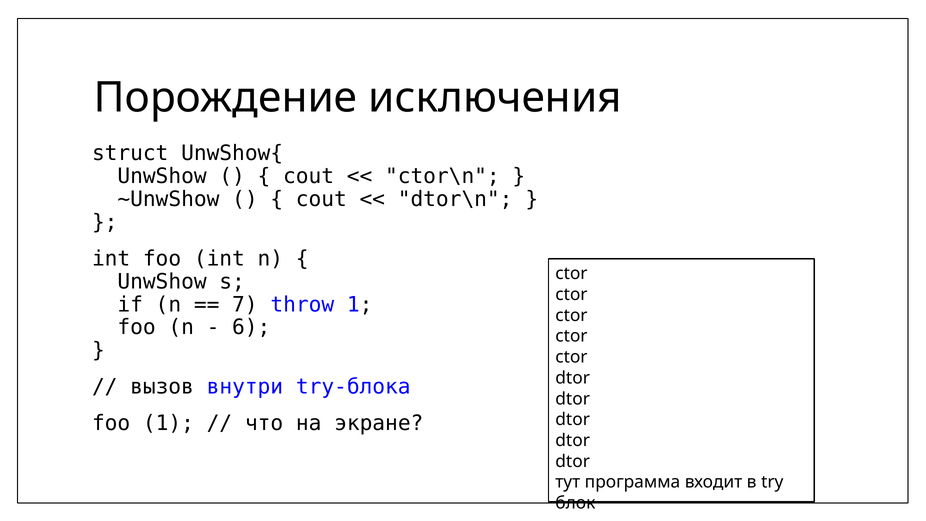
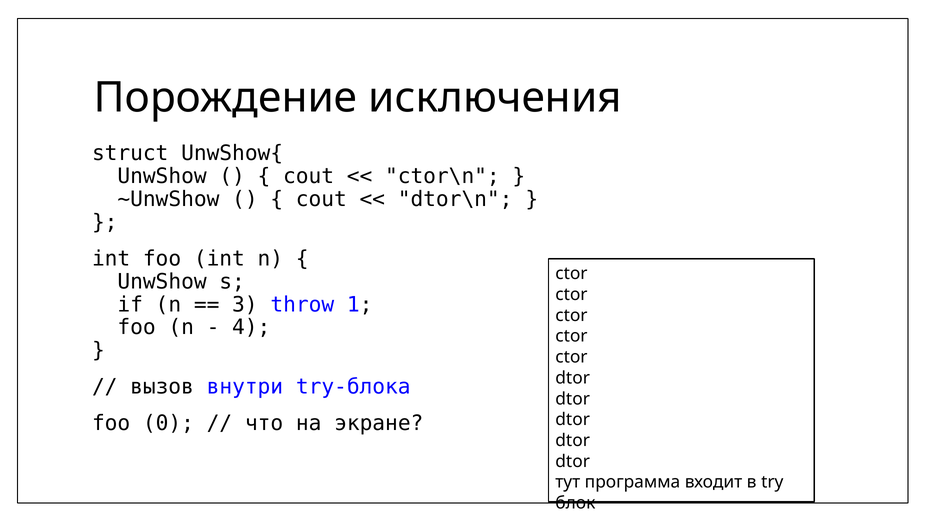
7: 7 -> 3 (245, 304)
6: 6 -> 4 (251, 327)
foo 1: 1 -> 0 (168, 423)
